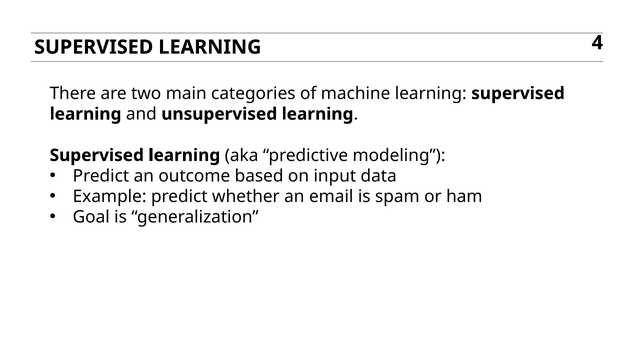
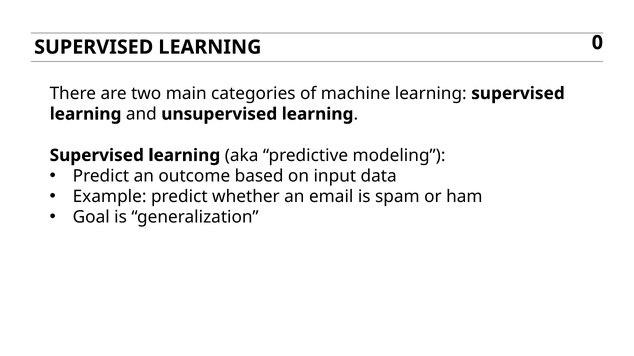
4: 4 -> 0 (597, 43)
